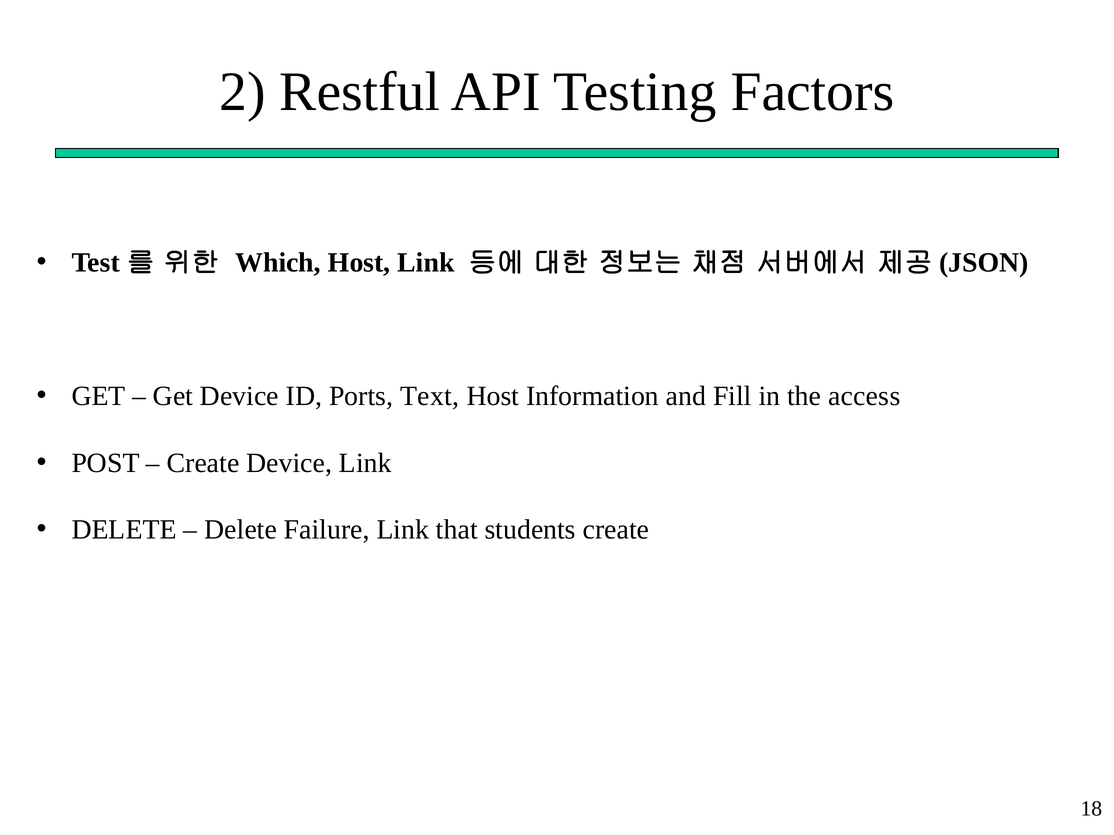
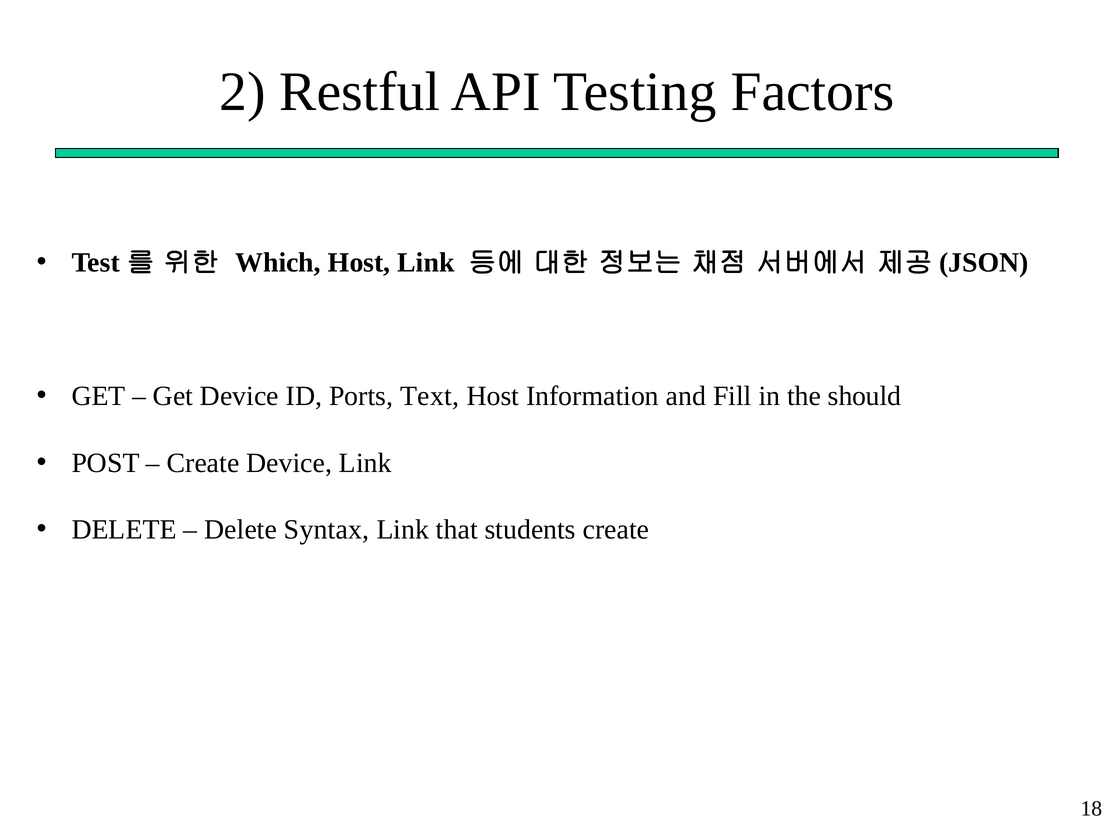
access: access -> should (864, 396)
Failure: Failure -> Syntax (327, 530)
